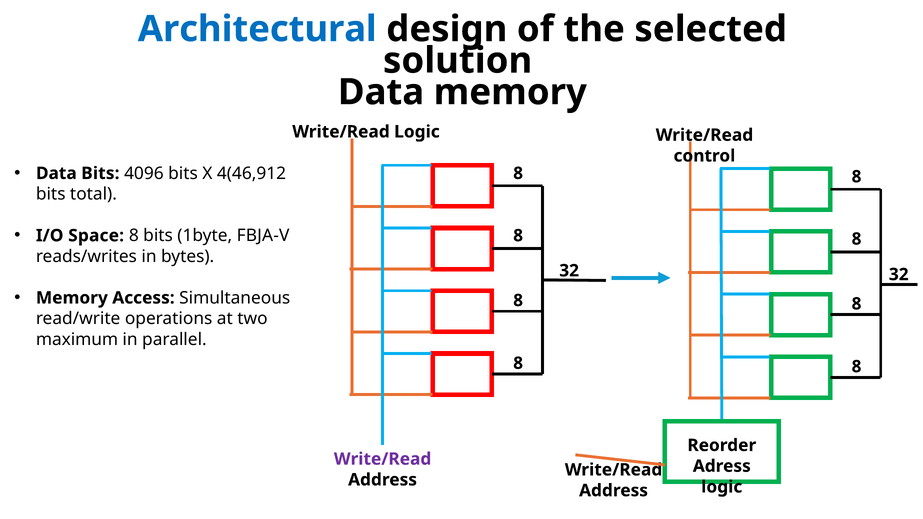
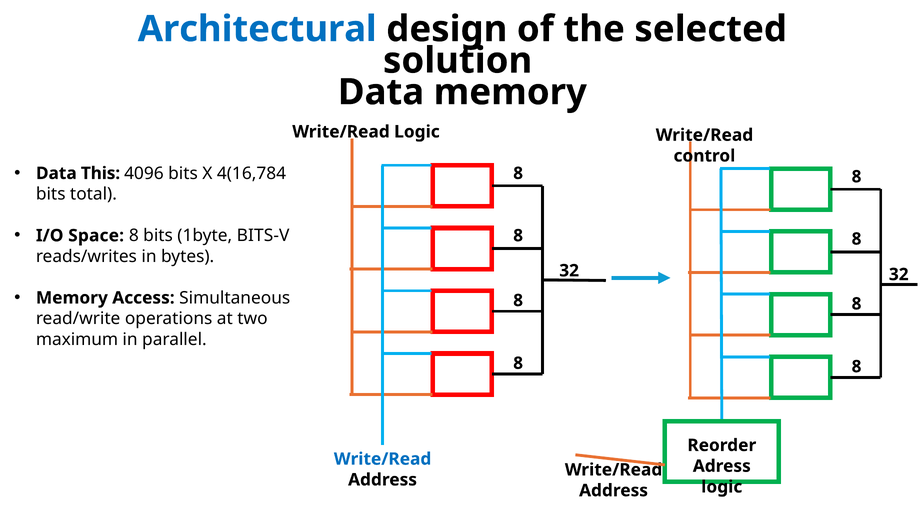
Data Bits: Bits -> This (101, 173)
4(46,912: 4(46,912 -> 4(16,784 (251, 173)
FBJA-V: FBJA-V -> BITS-V (263, 236)
Write/Read colour: purple -> blue (383, 459)
